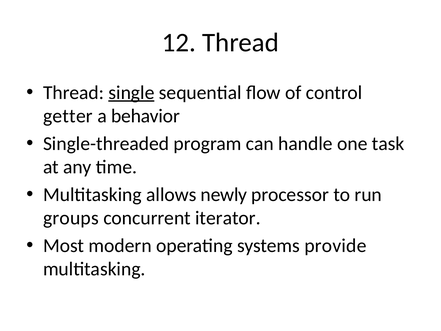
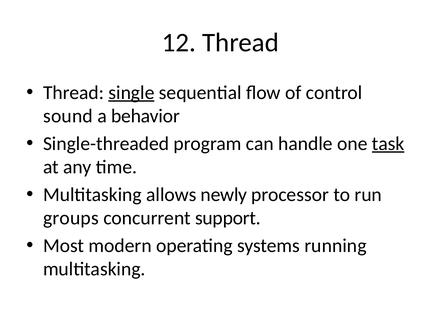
getter: getter -> sound (68, 116)
task underline: none -> present (388, 143)
iterator: iterator -> support (228, 218)
provide: provide -> running (335, 245)
